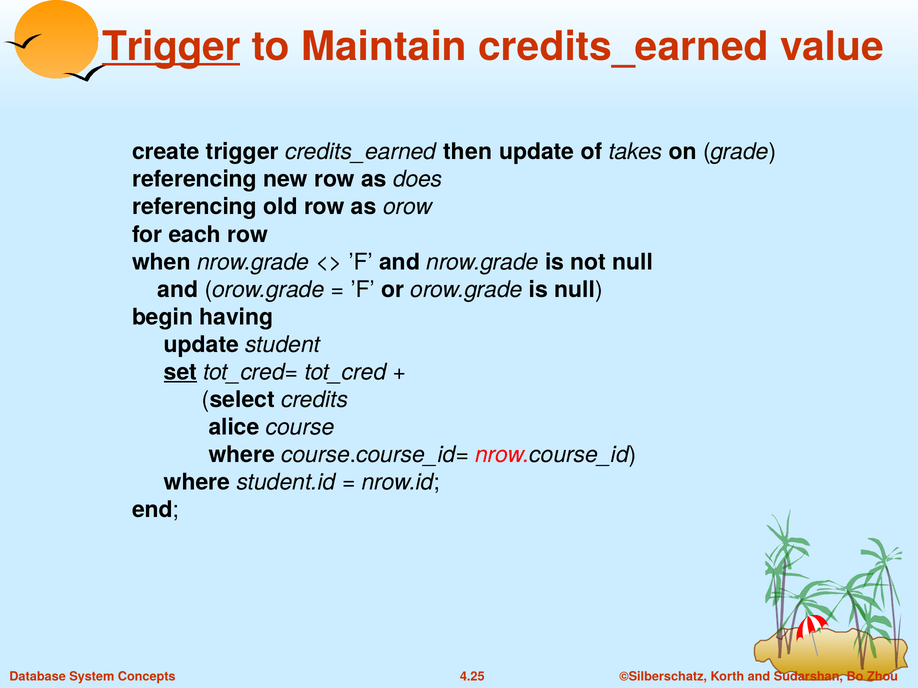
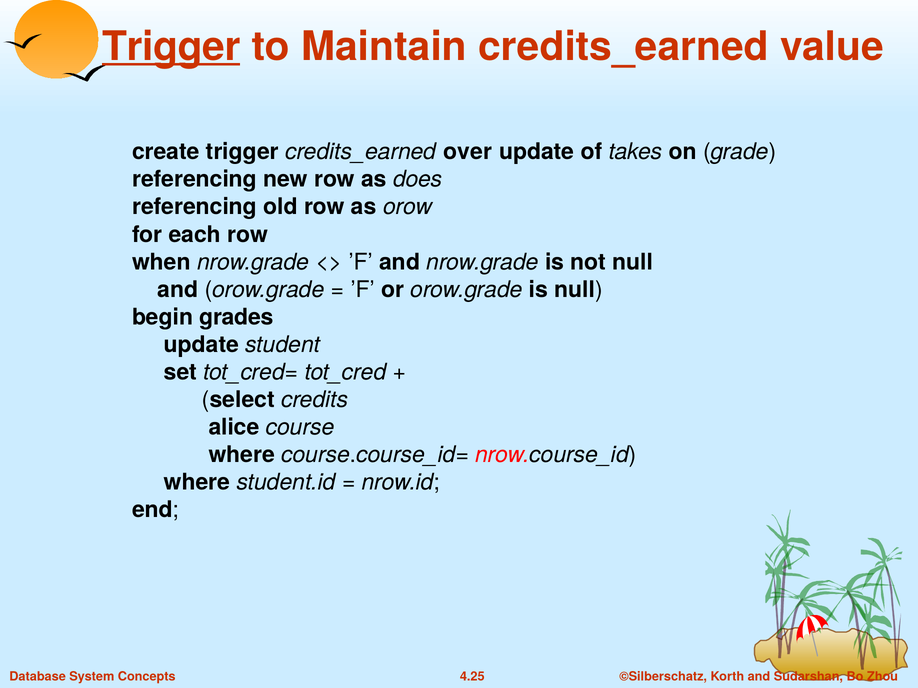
then: then -> over (468, 152)
having: having -> grades (236, 317)
set underline: present -> none (180, 372)
